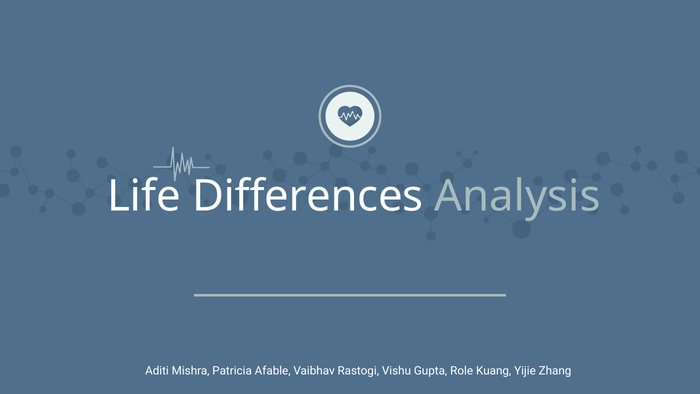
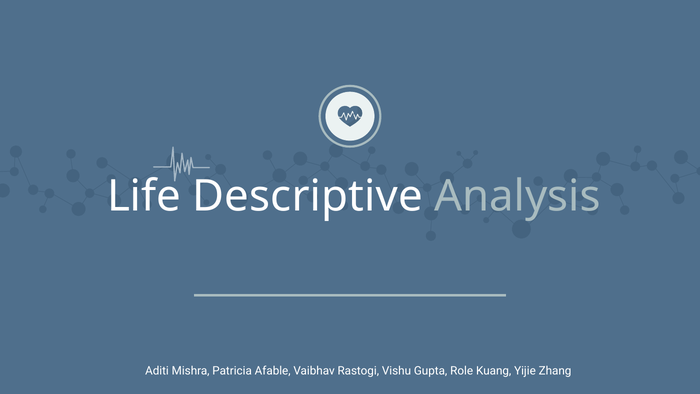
Differences: Differences -> Descriptive (308, 196)
